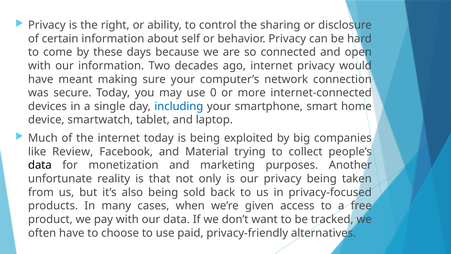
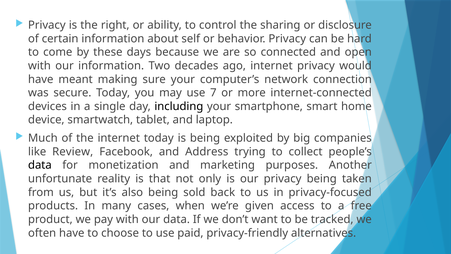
0: 0 -> 7 (213, 93)
including colour: blue -> black (179, 106)
Material: Material -> Address (207, 152)
